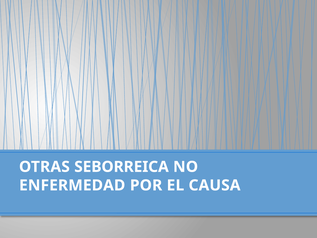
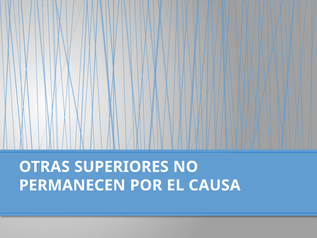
SEBORREICA: SEBORREICA -> SUPERIORES (121, 167)
ENFERMEDAD: ENFERMEDAD -> PERMANECEN (72, 185)
